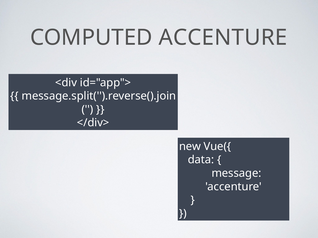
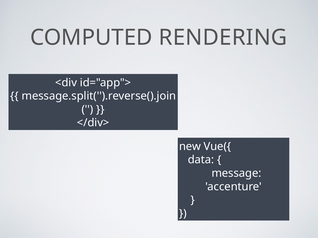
COMPUTED ACCENTURE: ACCENTURE -> RENDERING (223, 38)
